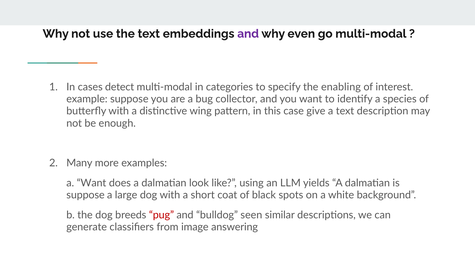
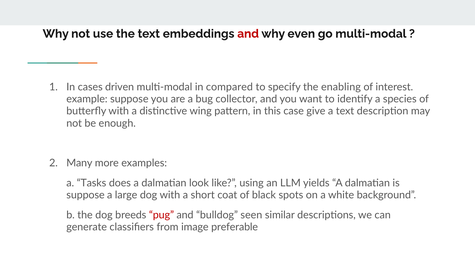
and colour: purple -> red (248, 34)
detect: detect -> driven (120, 87)
categories: categories -> compared (229, 87)
a Want: Want -> Tasks (92, 183)
answering: answering -> preferable (235, 227)
